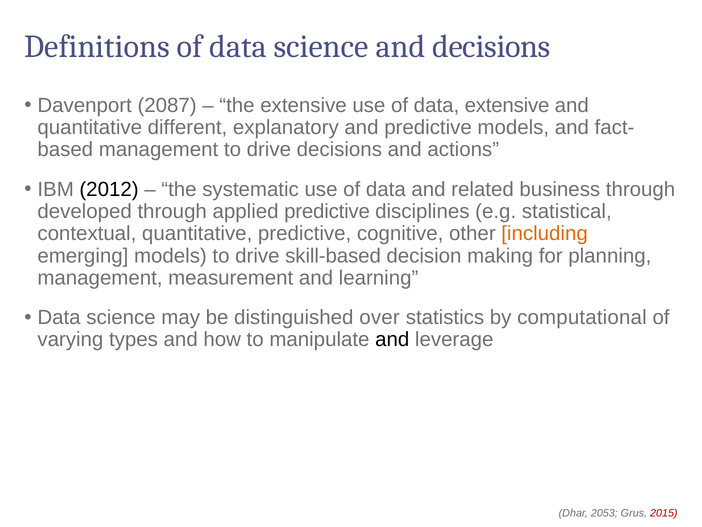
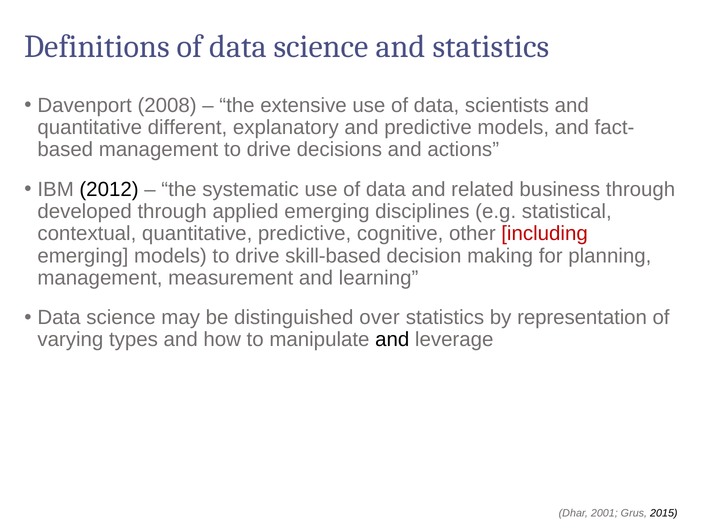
and decisions: decisions -> statistics (491, 47)
2087: 2087 -> 2008 (167, 105)
data extensive: extensive -> scientists (507, 105)
applied predictive: predictive -> emerging (327, 211)
including colour: orange -> red (545, 233)
computational: computational -> representation (582, 317)
2053: 2053 -> 2001 (604, 513)
2015 colour: red -> black (664, 513)
